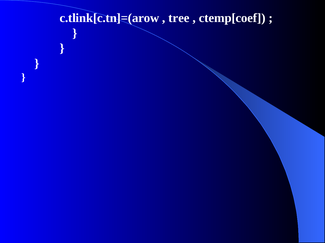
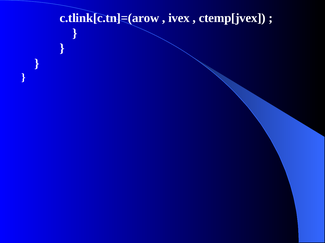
tree: tree -> ivex (179, 18)
ctemp[coef: ctemp[coef -> ctemp[jvex (232, 18)
